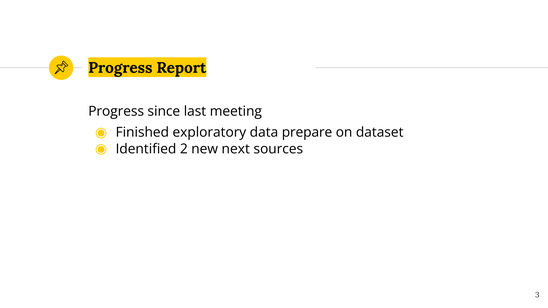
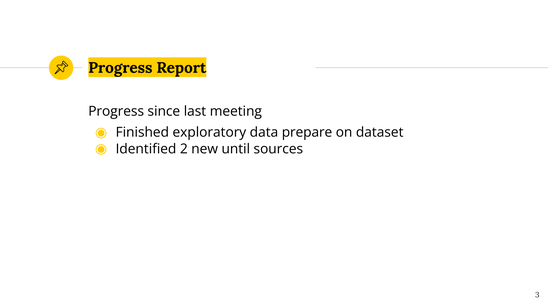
next: next -> until (236, 149)
